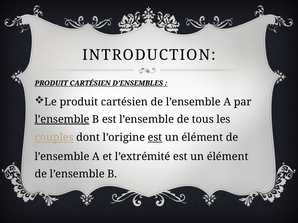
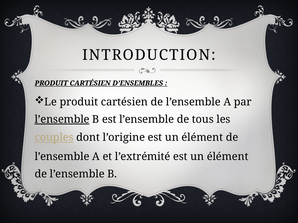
est underline: present -> none (155, 138)
